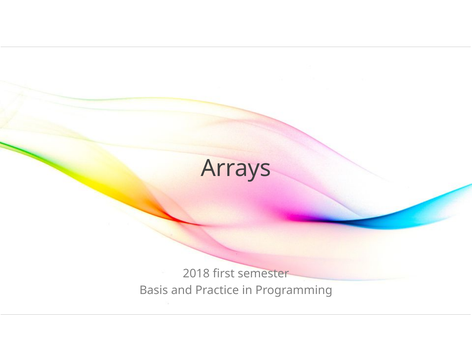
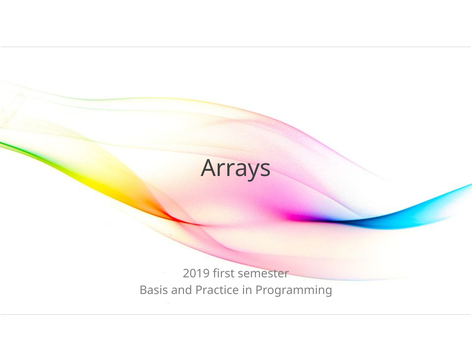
2018: 2018 -> 2019 (196, 274)
